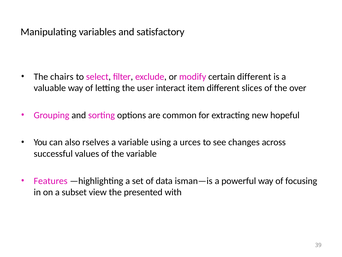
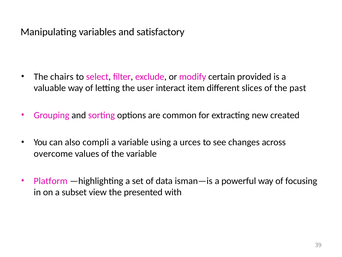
certain different: different -> provided (254, 76)
over: over -> past (298, 88)
hopeful: hopeful -> created (285, 115)
rselves: rselves -> compli (96, 142)
successful: successful -> overcome (53, 153)
Features: Features -> Platform (51, 181)
